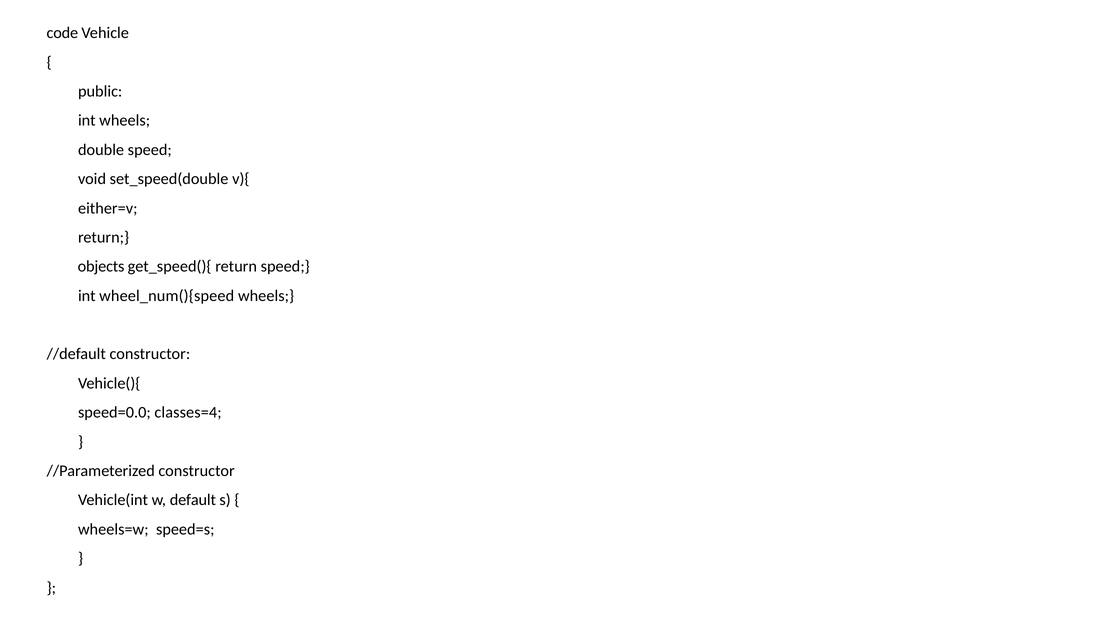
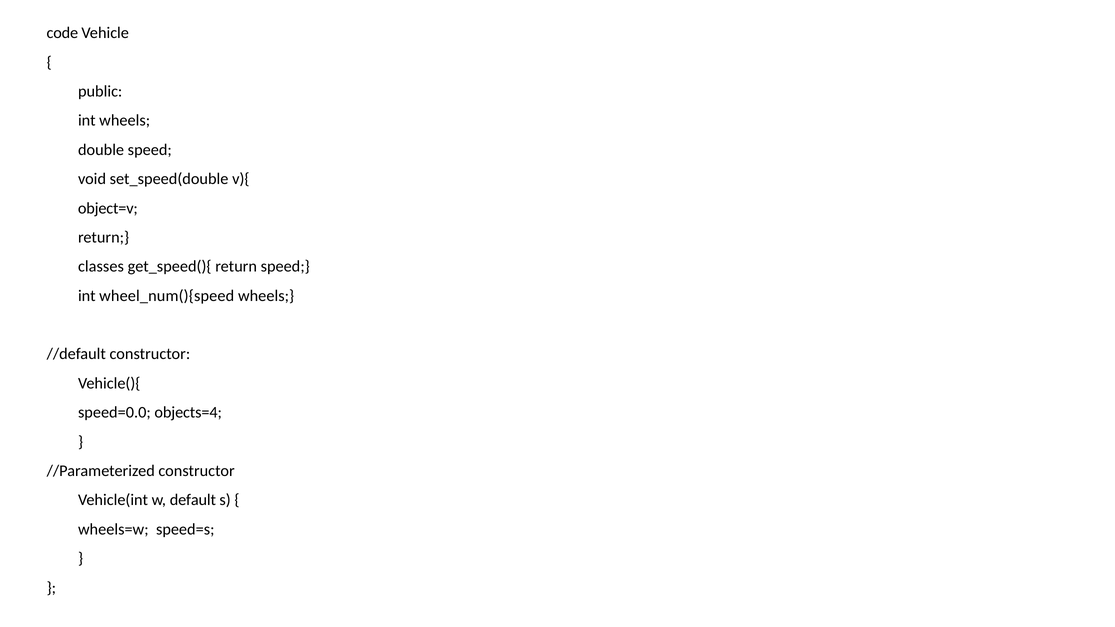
either=v: either=v -> object=v (108, 208)
objects: objects -> classes (101, 267)
classes=4: classes=4 -> objects=4 (188, 413)
